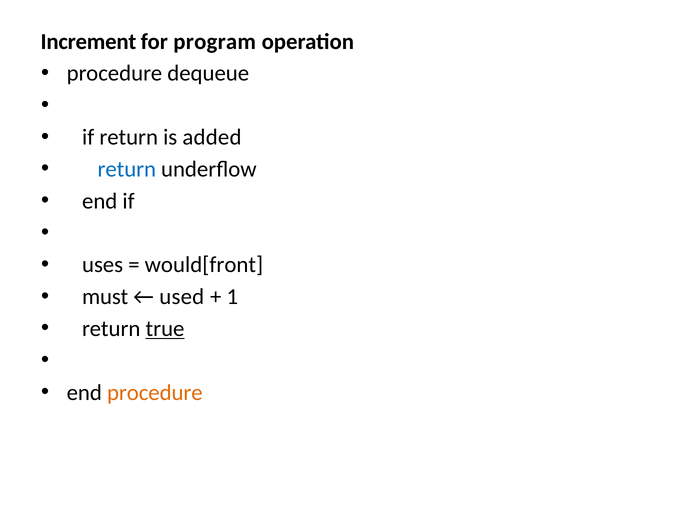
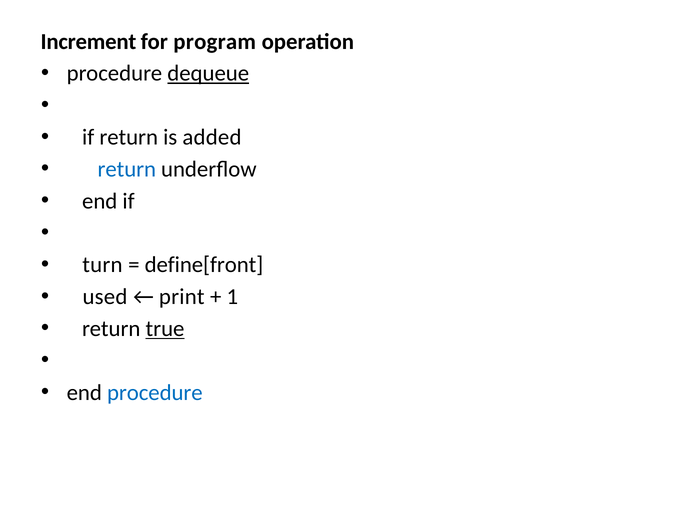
dequeue underline: none -> present (208, 73)
uses: uses -> turn (102, 265)
would[front: would[front -> define[front (204, 265)
must: must -> used (105, 297)
used: used -> print (182, 297)
procedure colour: orange -> blue (155, 393)
